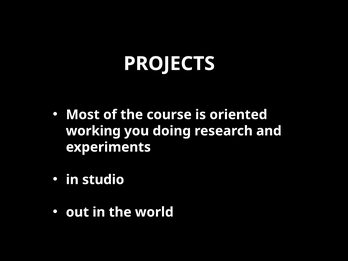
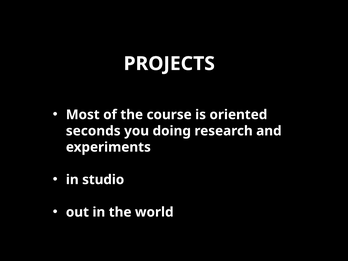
working: working -> seconds (93, 131)
